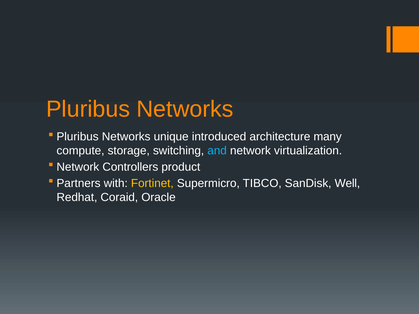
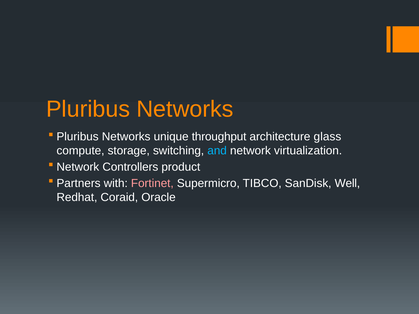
introduced: introduced -> throughput (219, 137)
many: many -> glass (327, 137)
Fortinet colour: yellow -> pink (152, 183)
